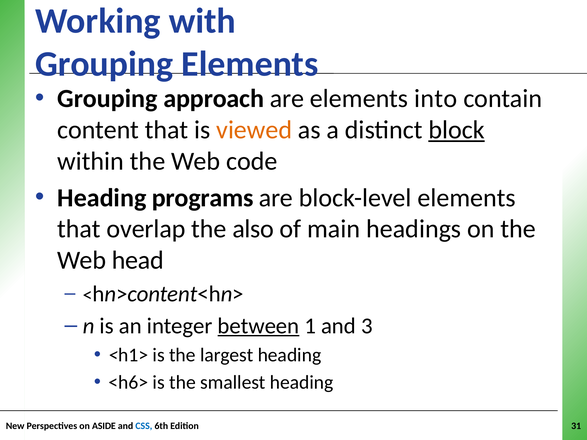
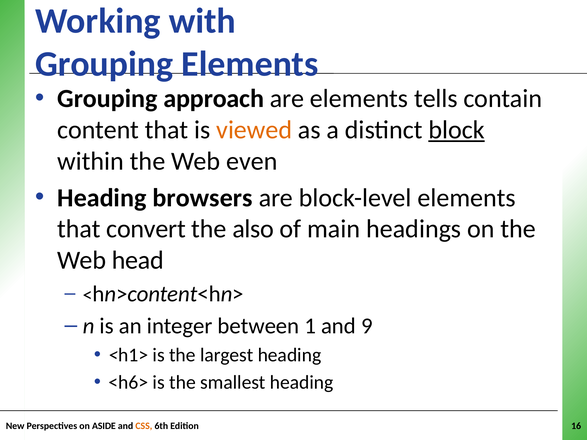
into: into -> tells (436, 99)
code: code -> even (252, 161)
programs: programs -> browsers (202, 198)
overlap: overlap -> convert (146, 229)
between underline: present -> none (258, 326)
3: 3 -> 9 (367, 326)
CSS colour: blue -> orange (144, 426)
31: 31 -> 16 (576, 426)
